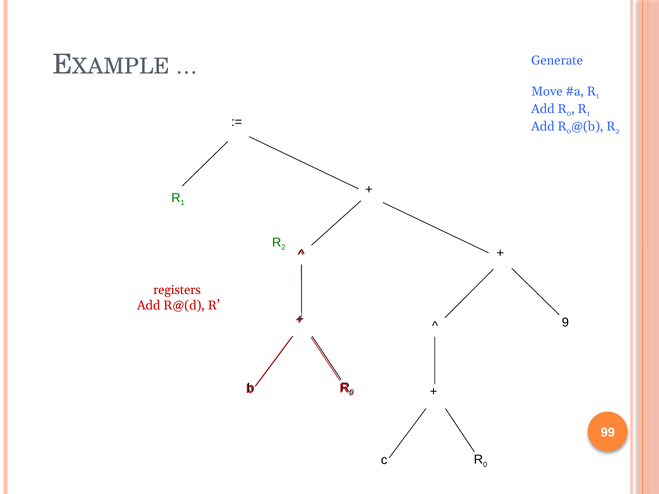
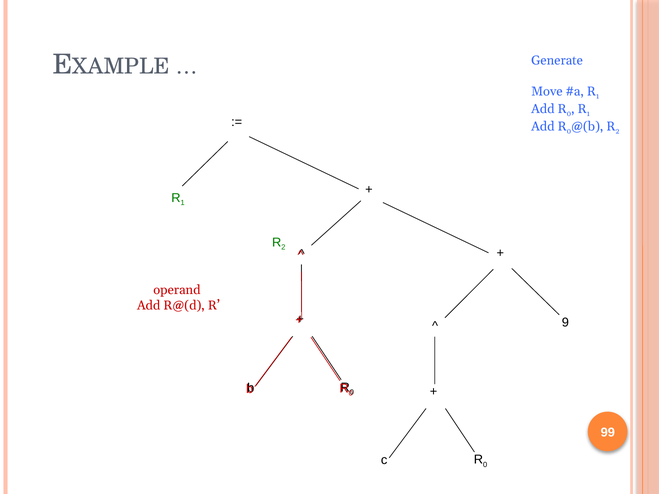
registers: registers -> operand (177, 290)
